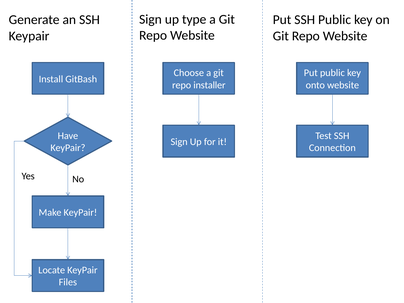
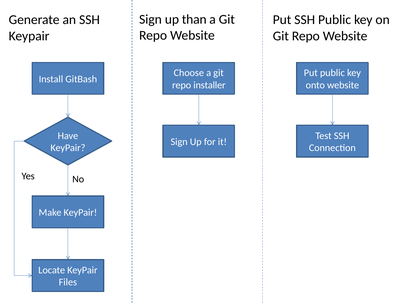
type: type -> than (194, 19)
